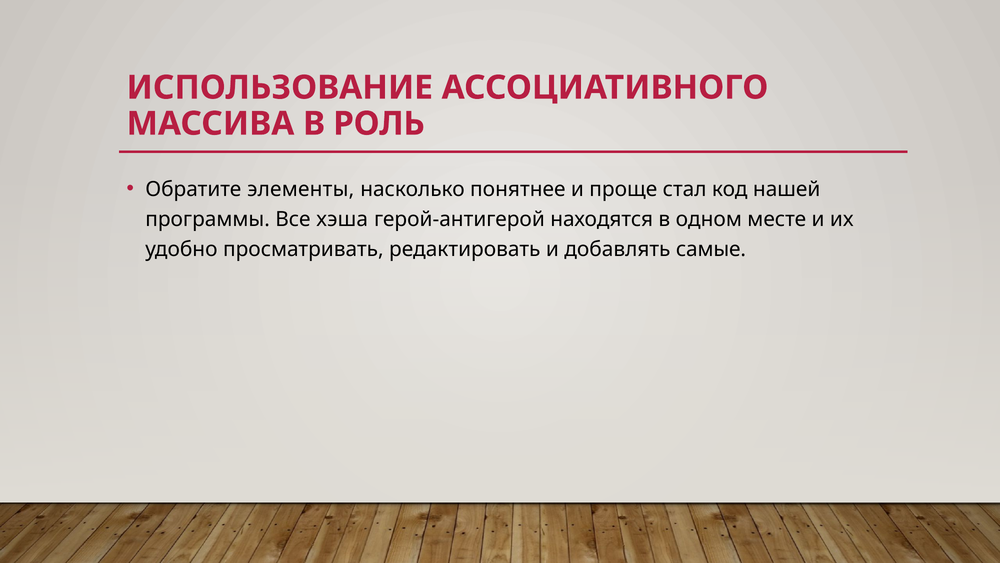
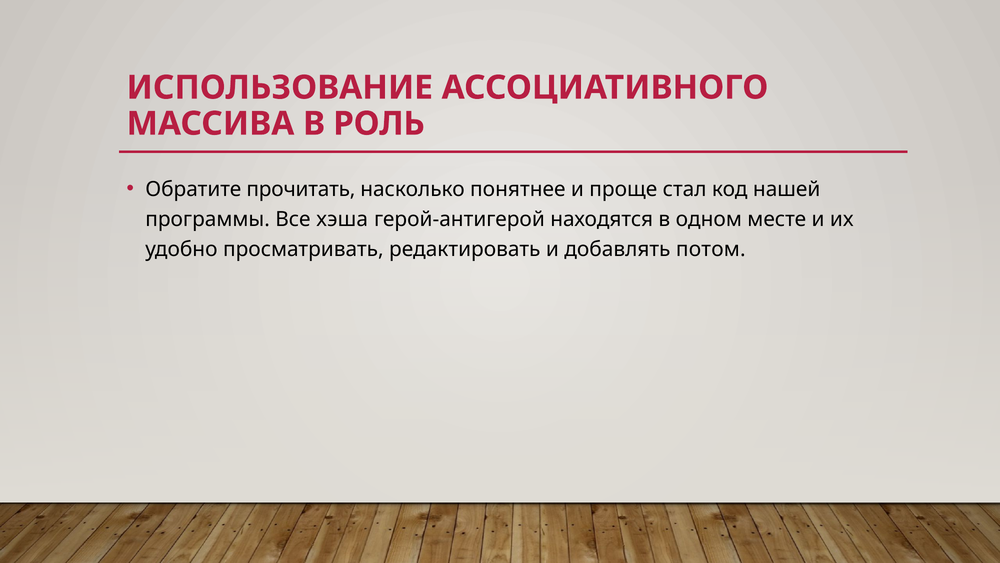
элементы: элементы -> прочитать (301, 189)
самые: самые -> потом (711, 249)
